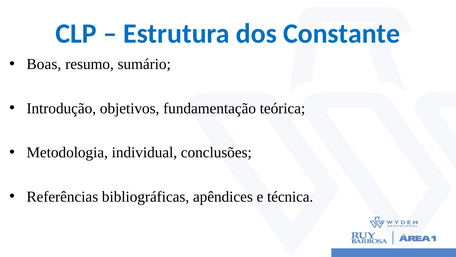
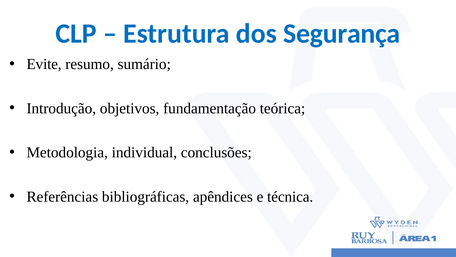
Constante: Constante -> Segurança (342, 34)
Boas: Boas -> Evite (44, 64)
